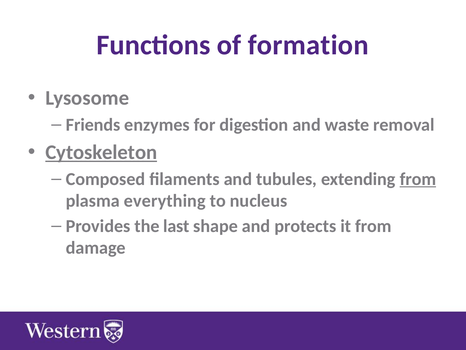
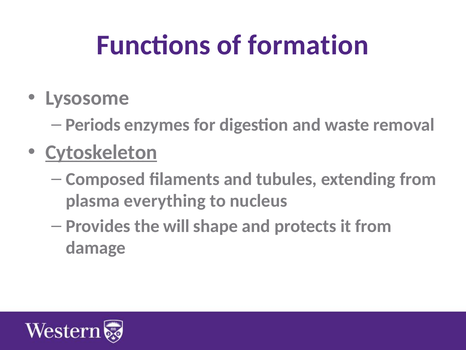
Friends: Friends -> Periods (93, 124)
from underline: present -> none (418, 179)
last: last -> will (176, 226)
